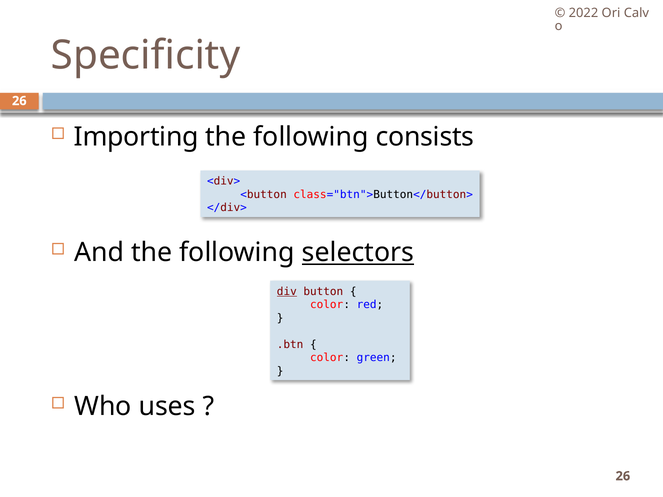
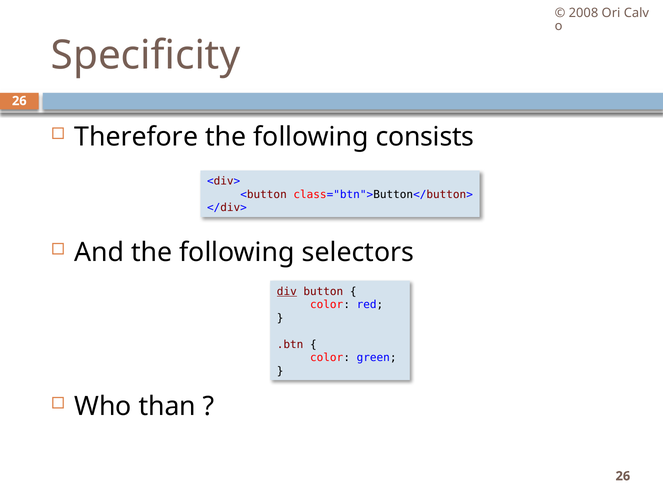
2022: 2022 -> 2008 (583, 13)
Importing: Importing -> Therefore (136, 137)
selectors underline: present -> none (358, 253)
uses: uses -> than (167, 407)
